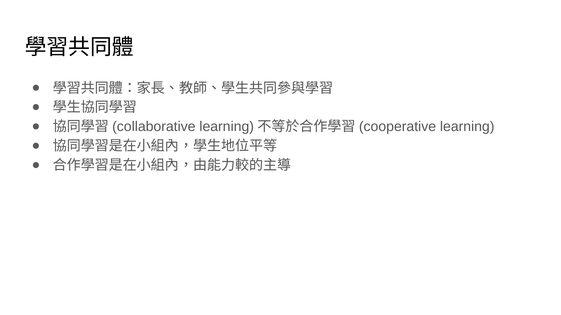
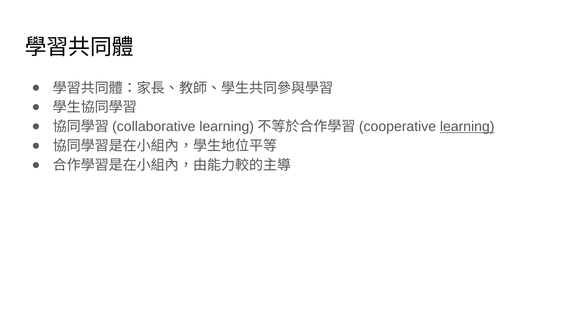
learning underline: none -> present (467, 127)
